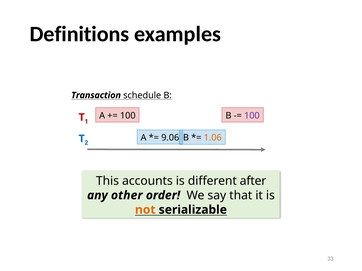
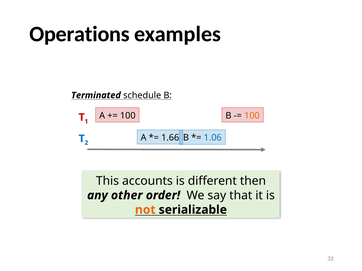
Definitions: Definitions -> Operations (79, 34)
Transaction: Transaction -> Terminated (96, 95)
100 colour: purple -> orange (252, 116)
9.06: 9.06 -> 1.66 (170, 138)
1.06 colour: orange -> blue (213, 138)
after: after -> then (253, 181)
